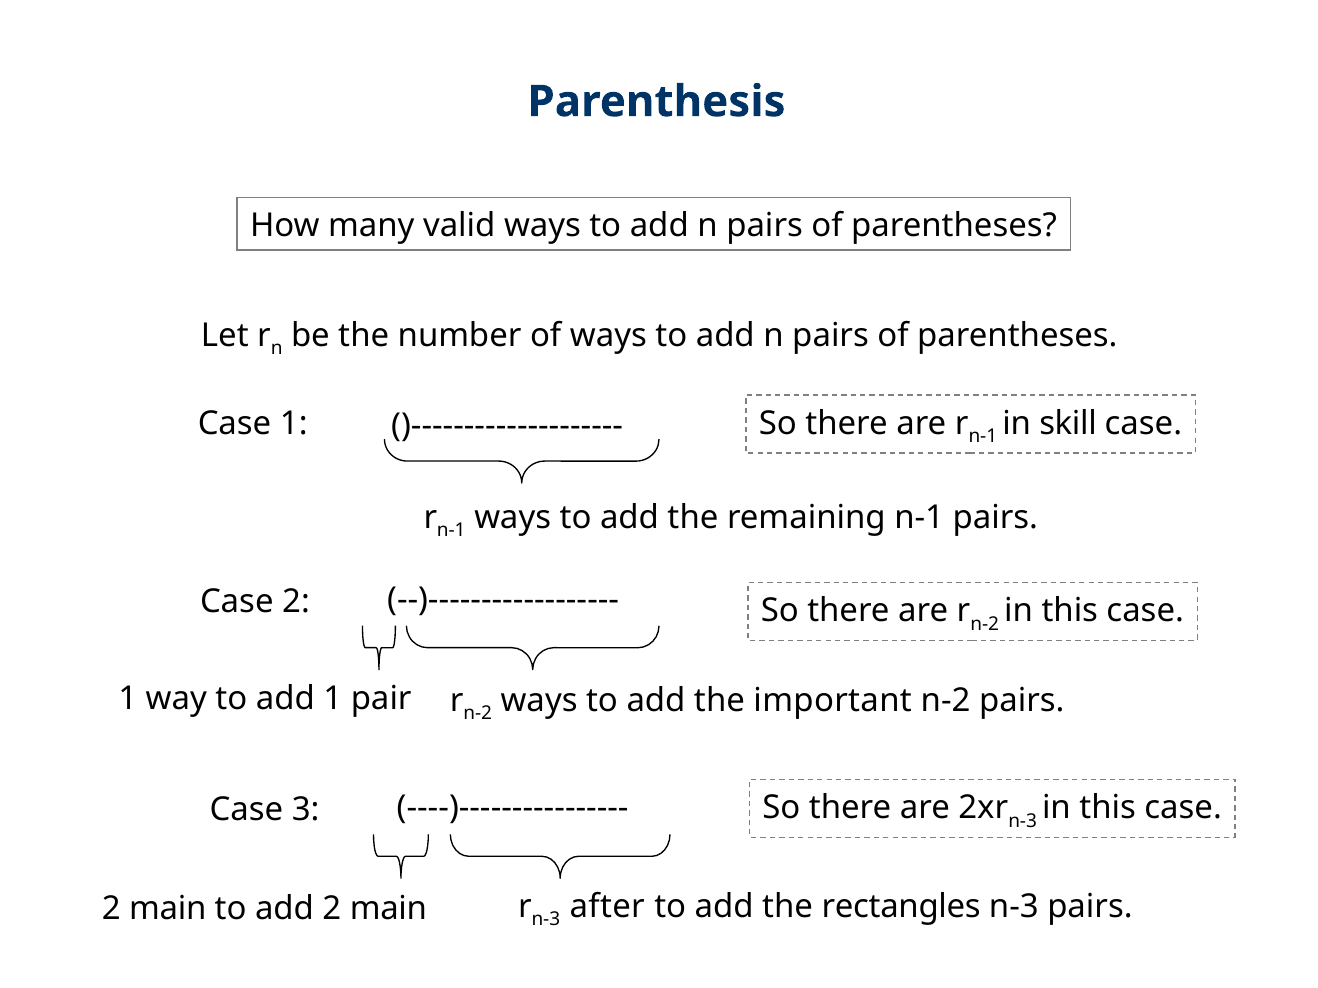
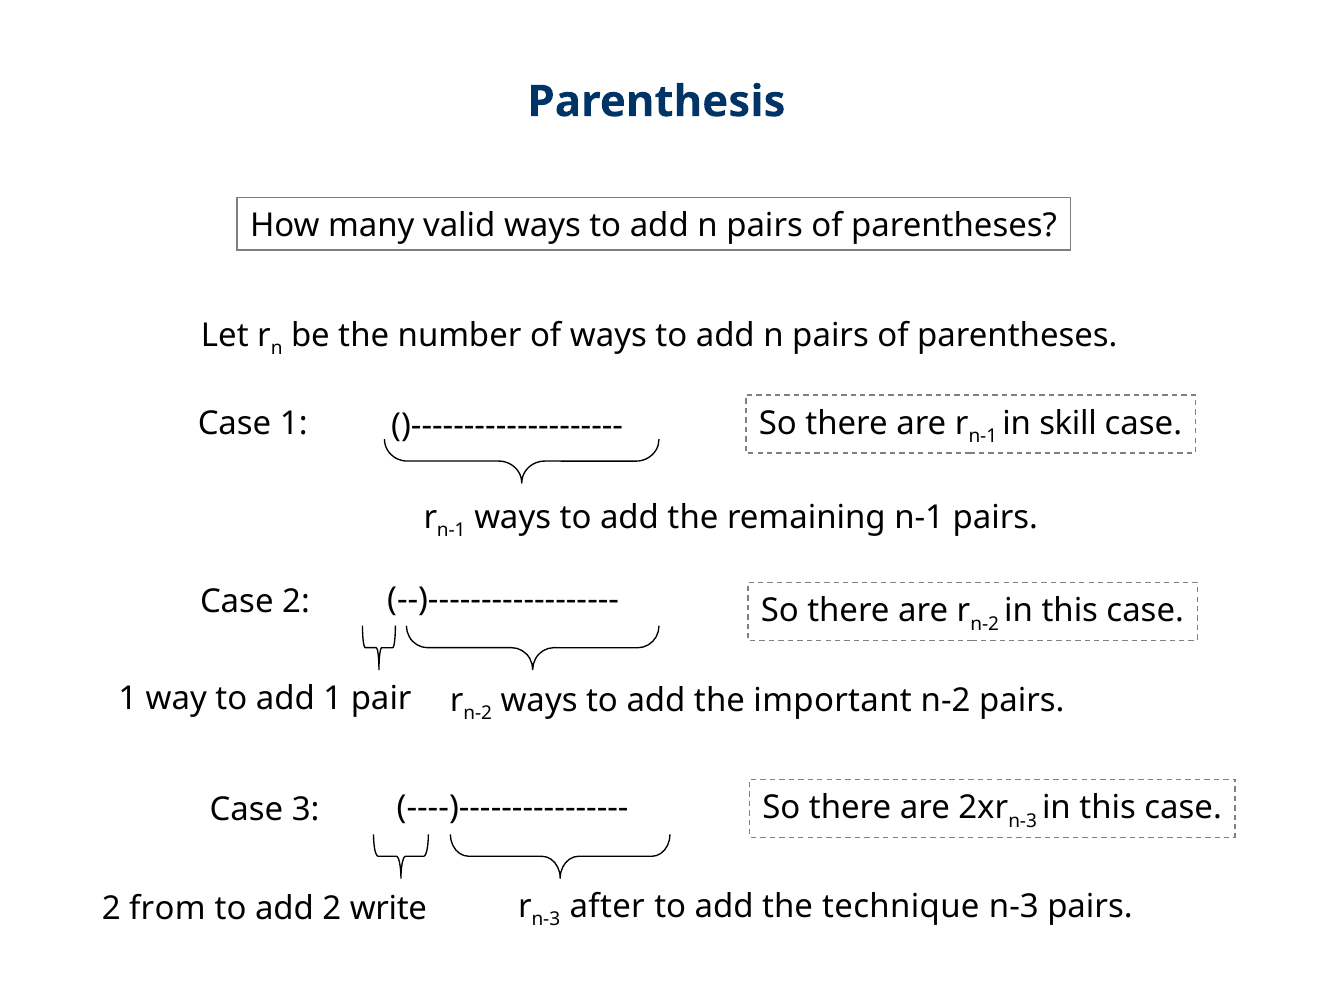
rectangles: rectangles -> technique (901, 907)
main: main -> from (167, 909)
add 2 main: main -> write (388, 909)
